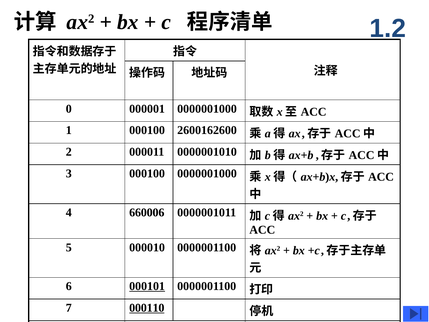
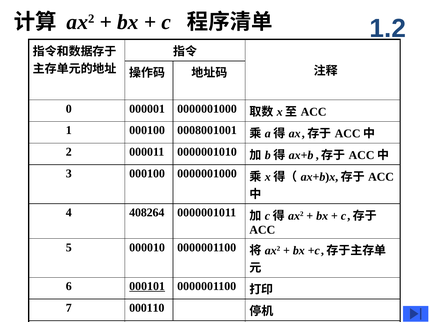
2600162600: 2600162600 -> 0008001001 (207, 130)
660006: 660006 -> 408264 (147, 212)
000110 underline: present -> none (147, 308)
